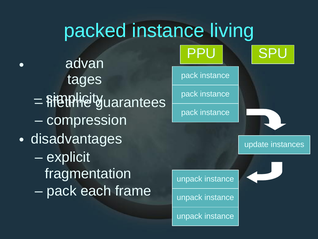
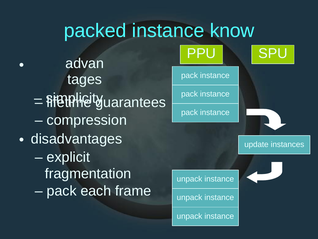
living: living -> know (232, 31)
